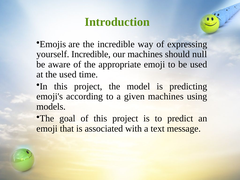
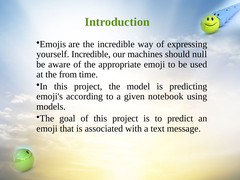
the used: used -> from (68, 74)
given machines: machines -> notebook (166, 96)
